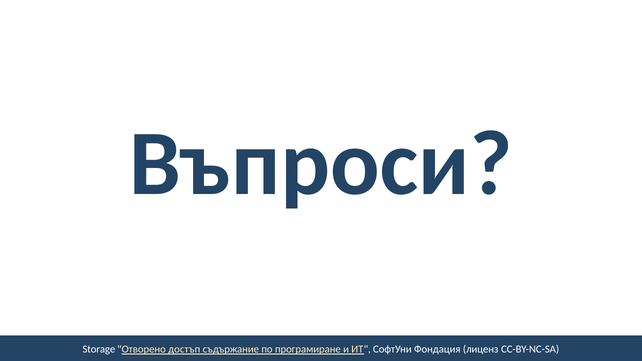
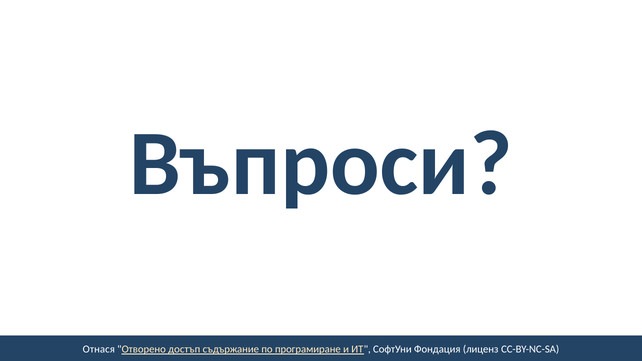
Storage: Storage -> Отнася (99, 349)
